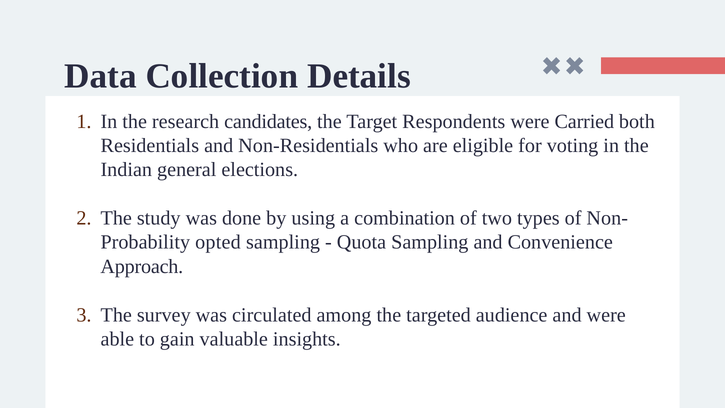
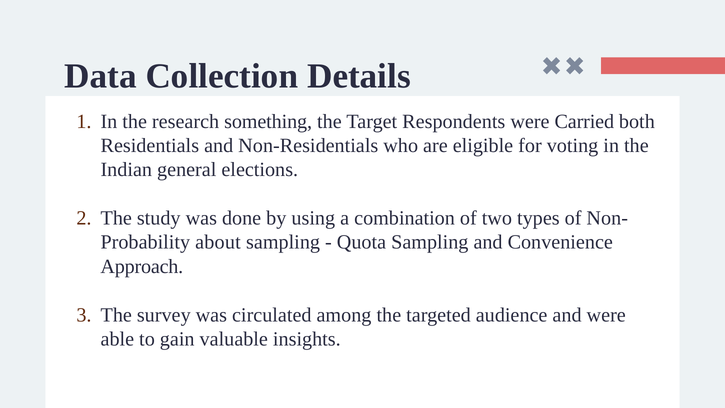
candidates: candidates -> something (268, 121)
opted: opted -> about (218, 242)
